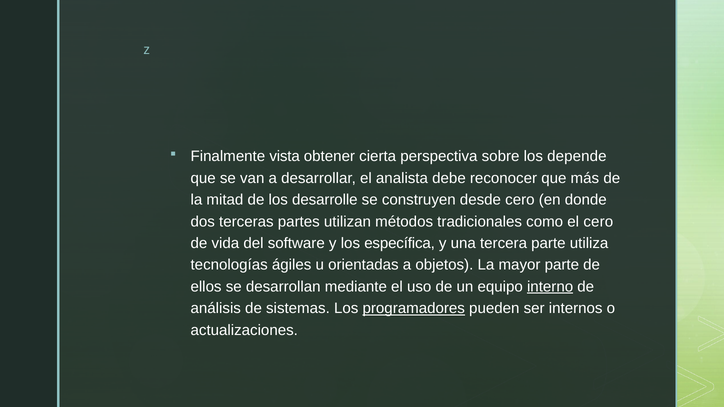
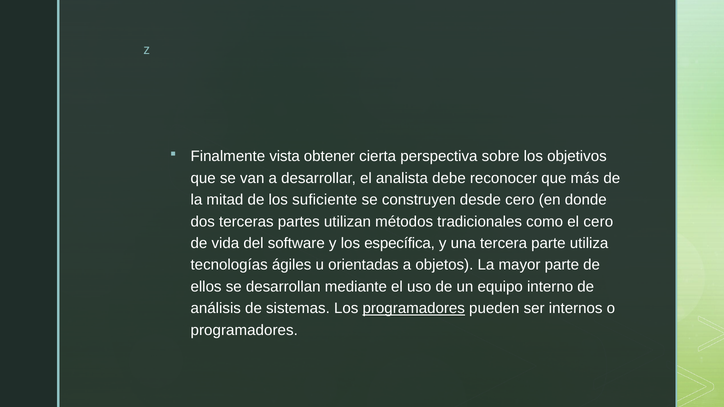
depende: depende -> objetivos (577, 157)
desarrolle: desarrolle -> suficiente (325, 200)
interno underline: present -> none (550, 287)
actualizaciones: actualizaciones -> programadores (244, 330)
